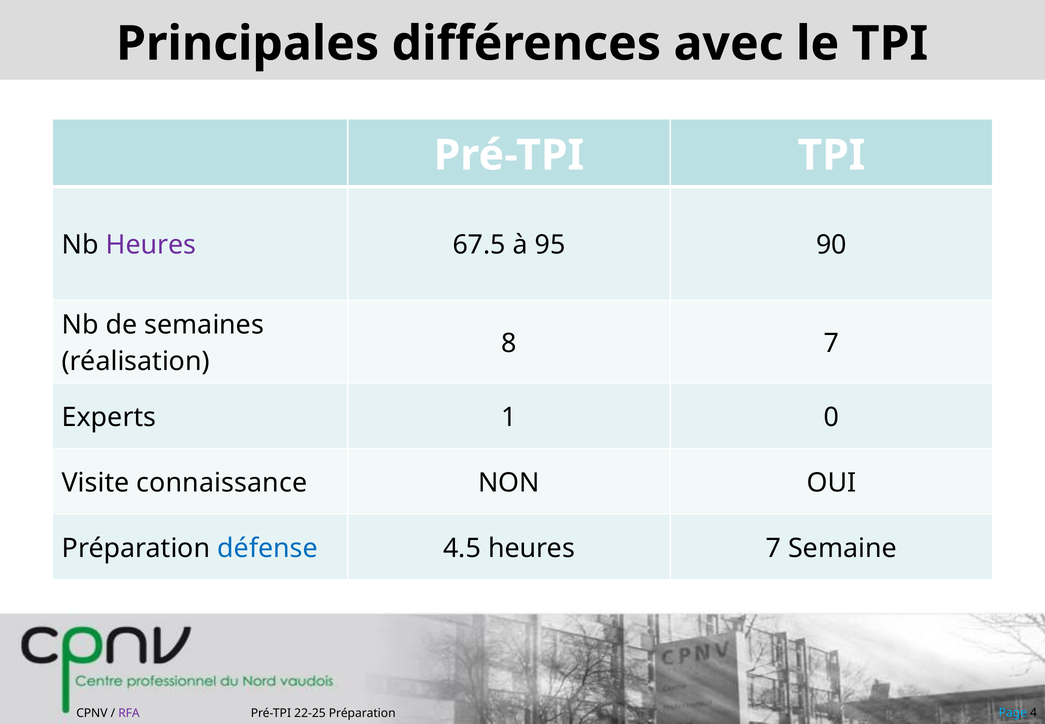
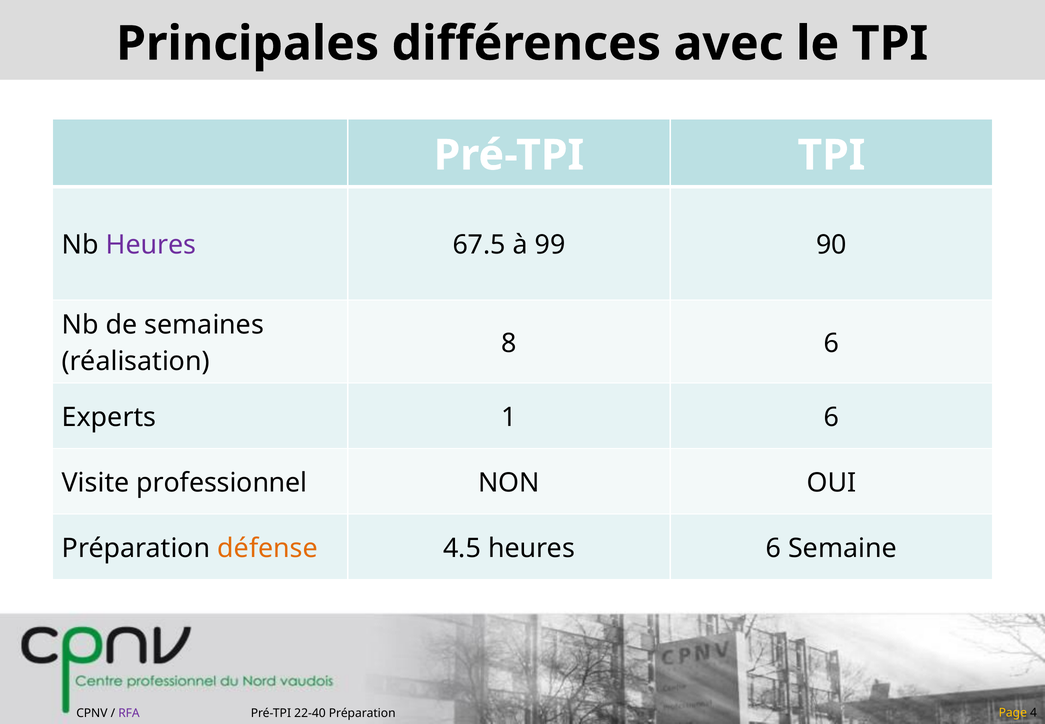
95: 95 -> 99 (550, 245)
8 7: 7 -> 6 (831, 343)
1 0: 0 -> 6 (831, 417)
connaissance: connaissance -> professionnel (222, 483)
défense colour: blue -> orange (268, 548)
heures 7: 7 -> 6 (774, 548)
22-25: 22-25 -> 22-40 (310, 713)
Page colour: light blue -> yellow (1013, 712)
